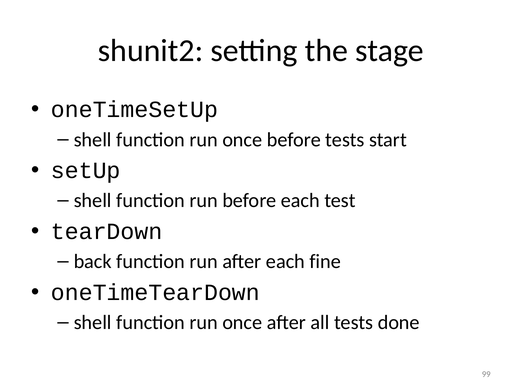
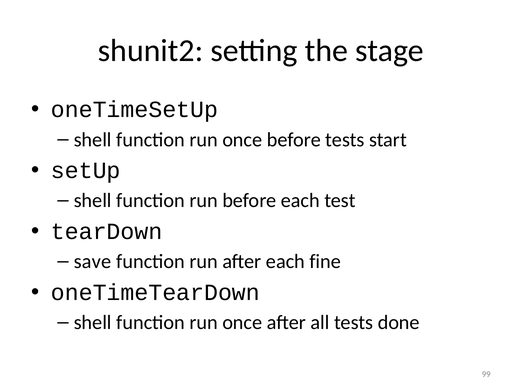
back: back -> save (93, 261)
